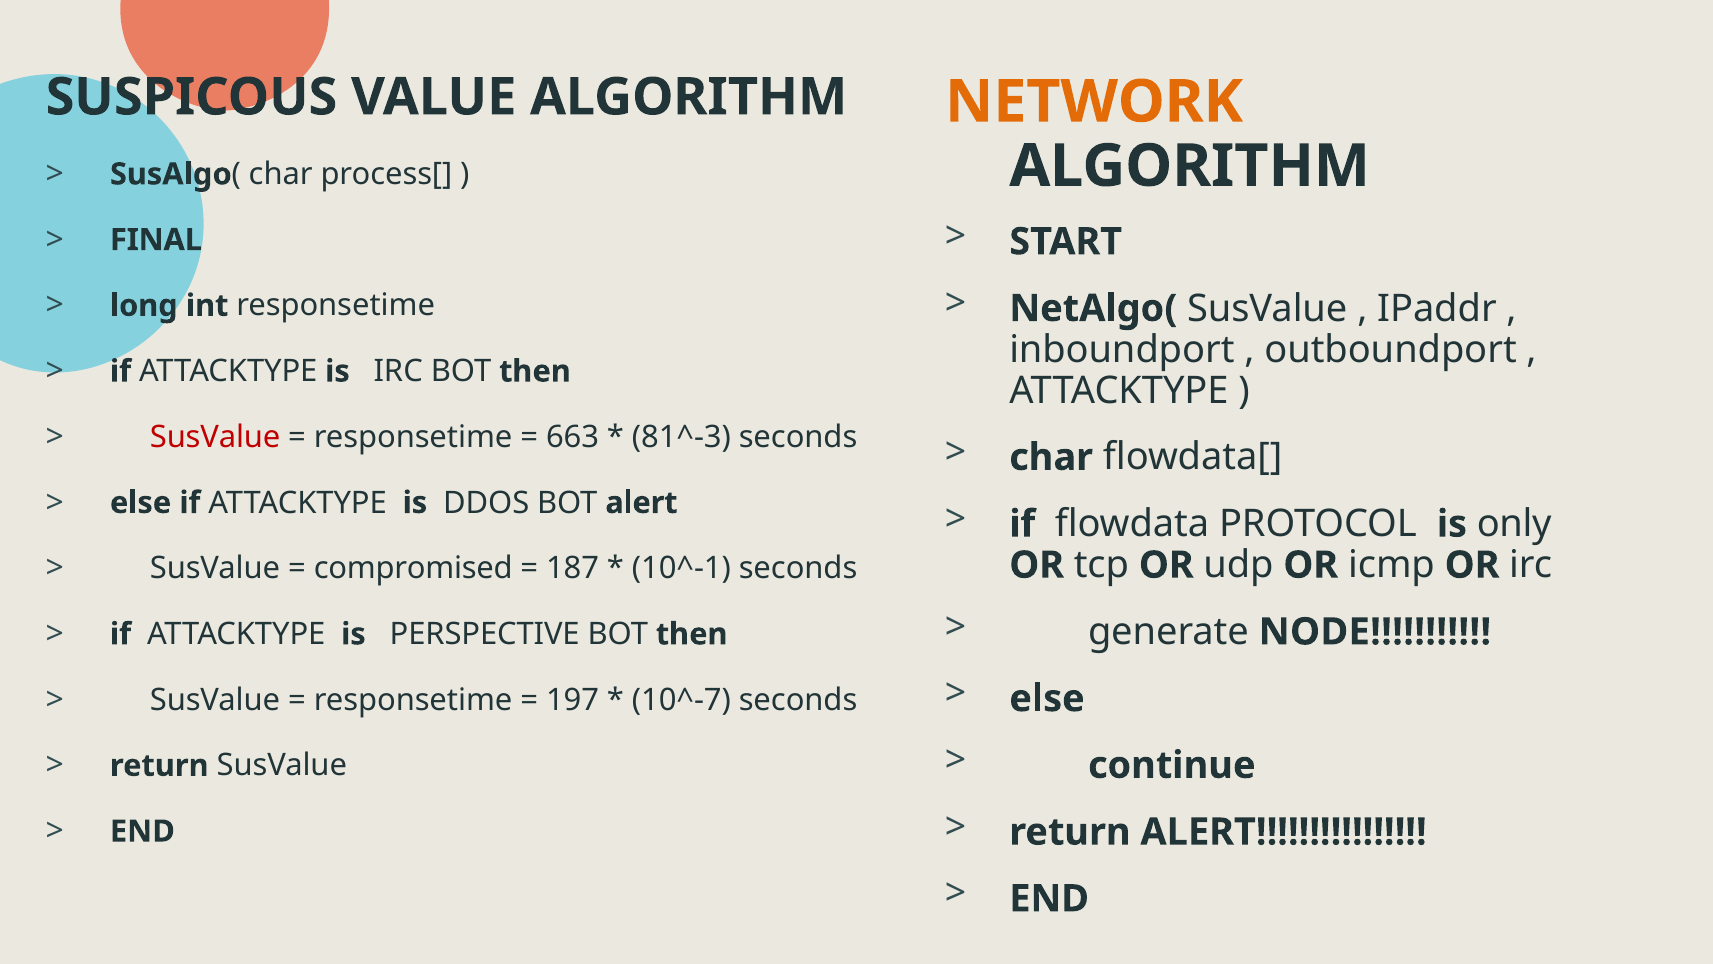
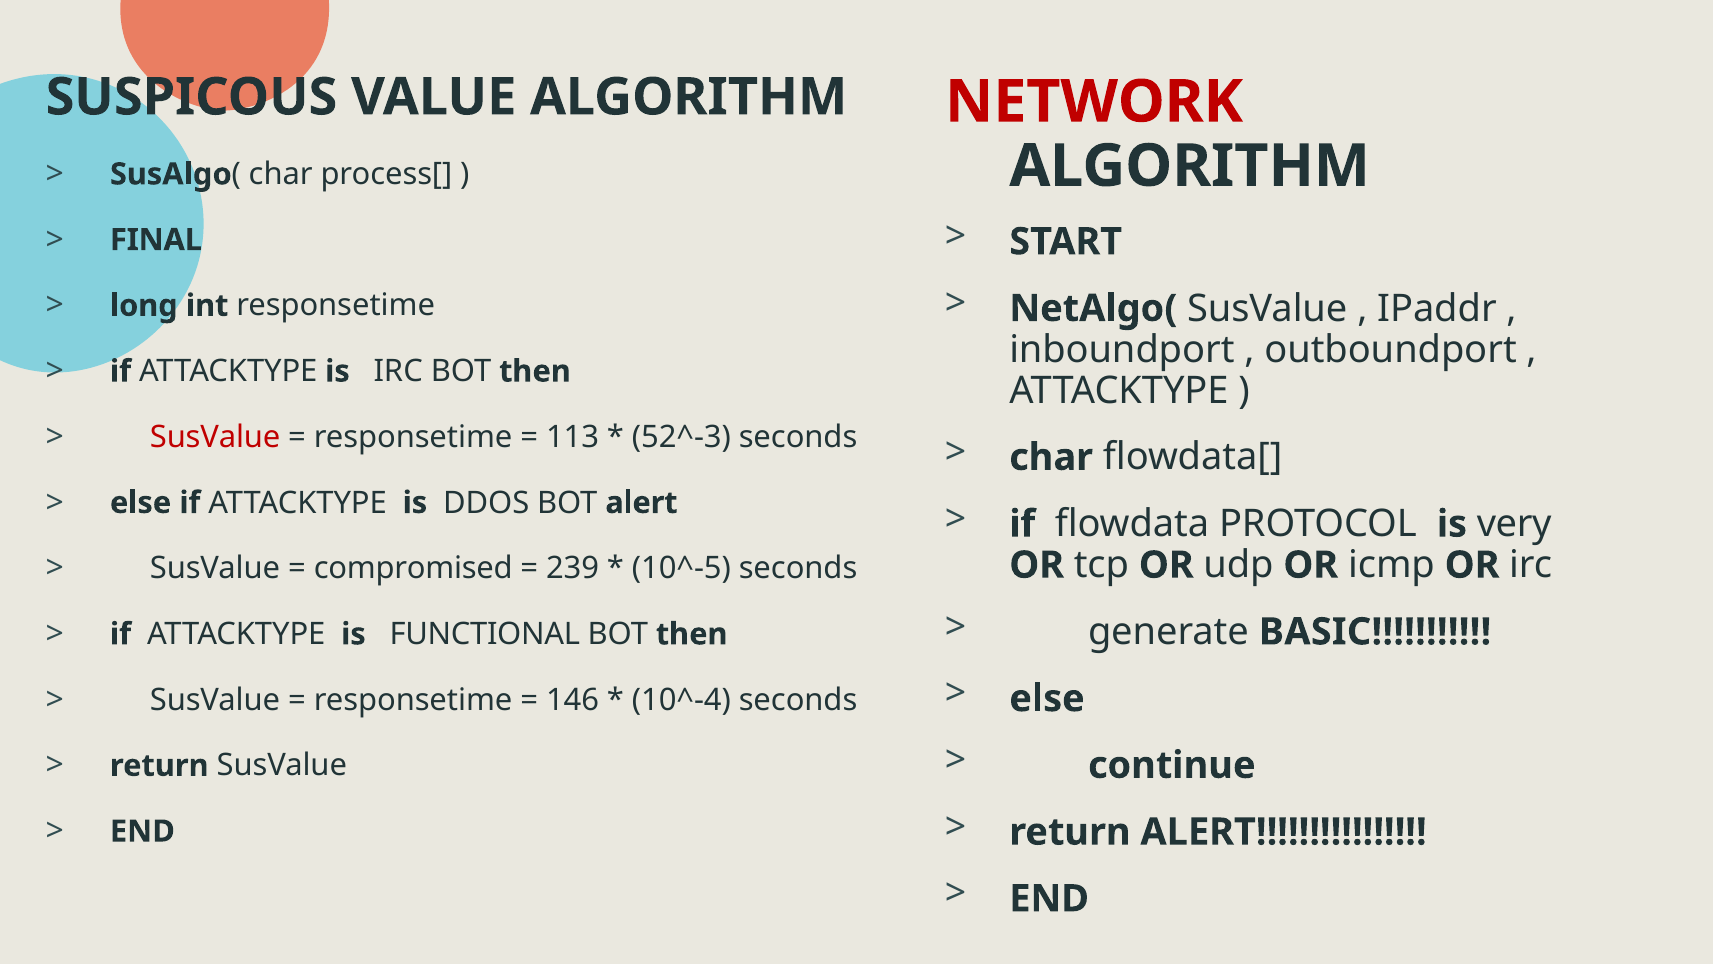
NETWORK colour: orange -> red (1094, 102)
663: 663 -> 113 (573, 437)
81^-3: 81^-3 -> 52^-3 (681, 437)
only: only -> very (1514, 524)
187: 187 -> 239 (573, 568)
10^-1: 10^-1 -> 10^-5 (681, 568)
NODE: NODE -> BASIC (1375, 632)
PERSPECTIVE: PERSPECTIVE -> FUNCTIONAL (485, 634)
197: 197 -> 146 (573, 700)
10^-7: 10^-7 -> 10^-4 (681, 700)
